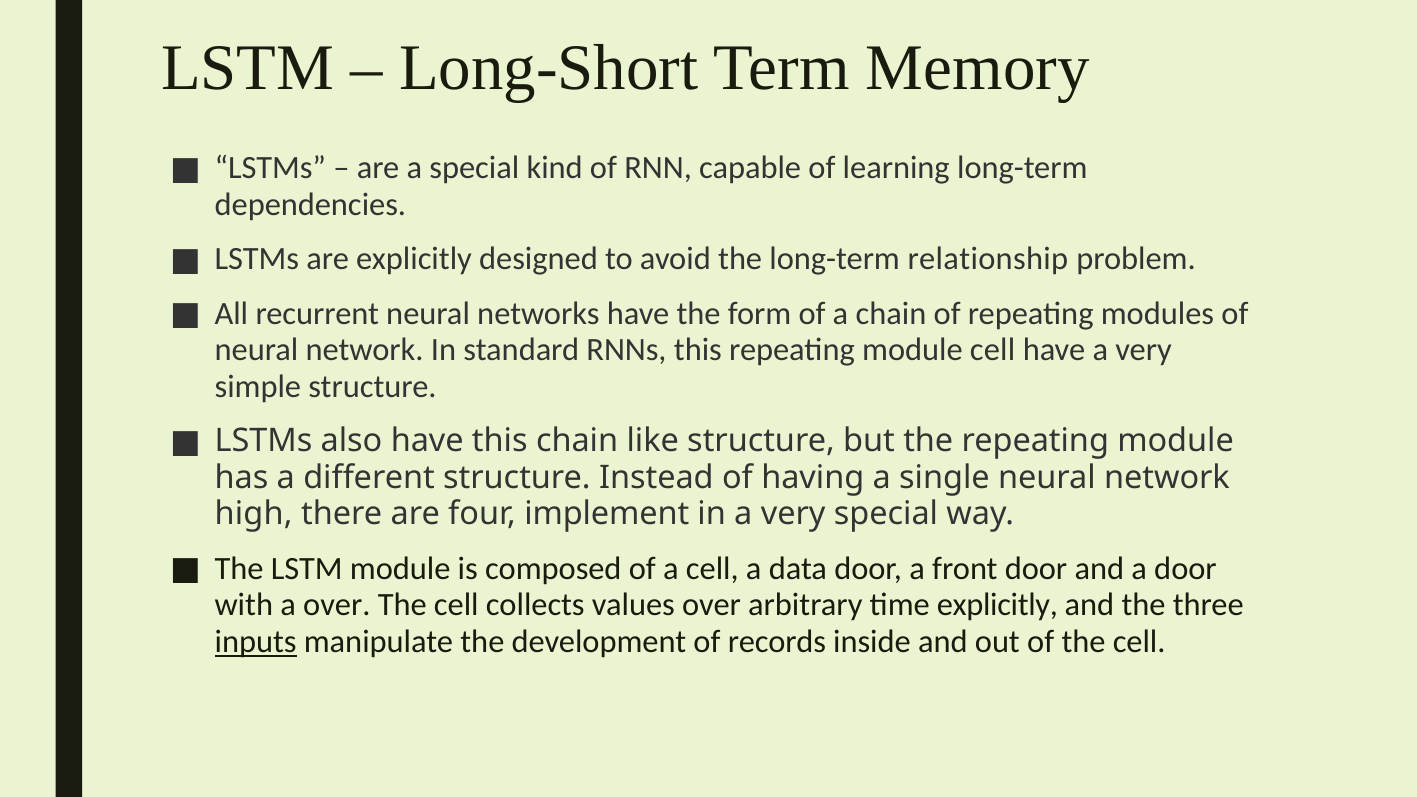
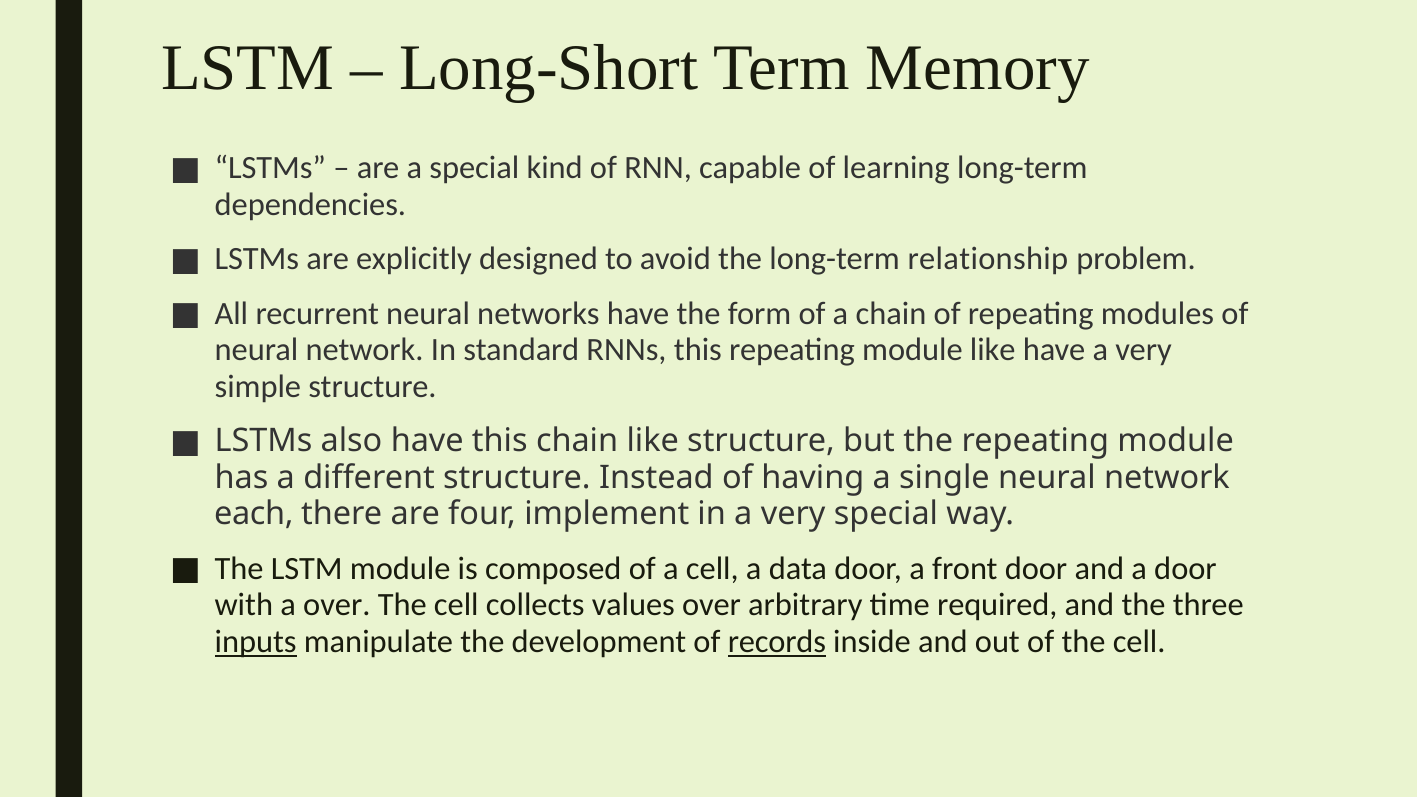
module cell: cell -> like (993, 350)
high: high -> each (254, 514)
time explicitly: explicitly -> required (997, 605)
records underline: none -> present (777, 642)
